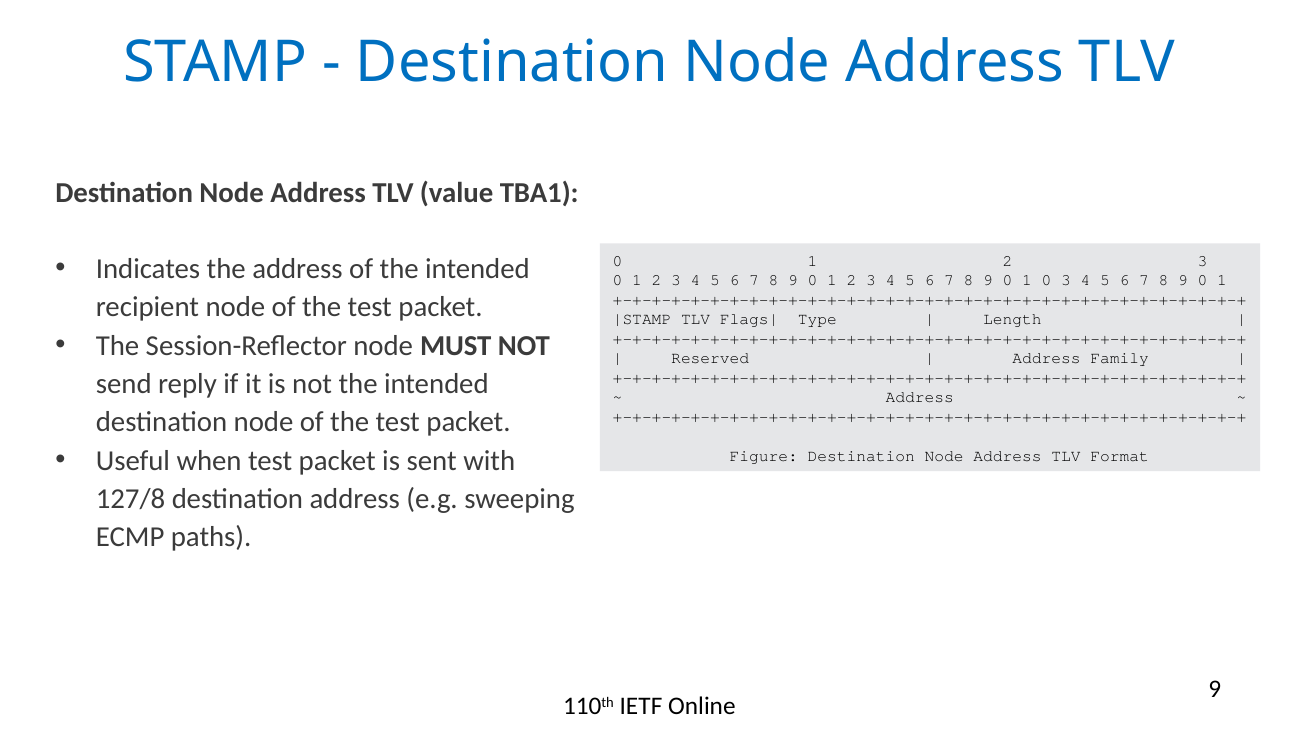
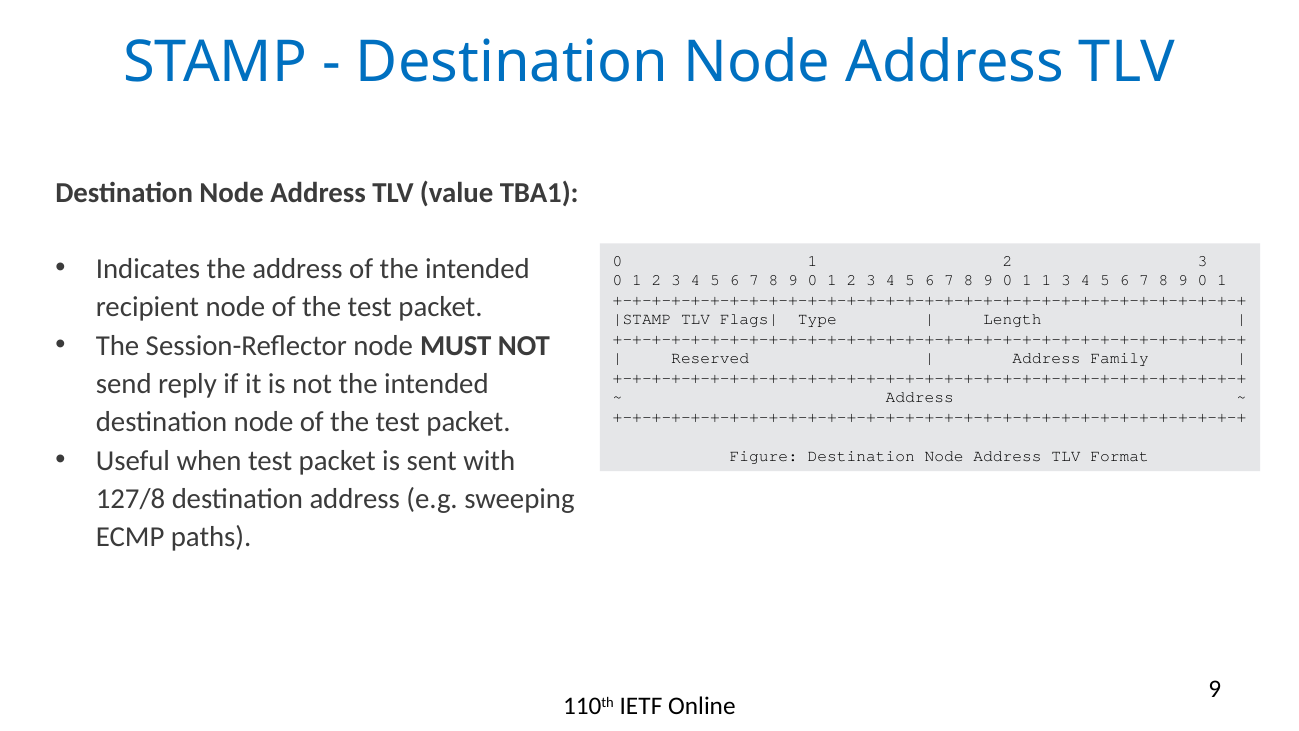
1 0: 0 -> 1 (1047, 280)
